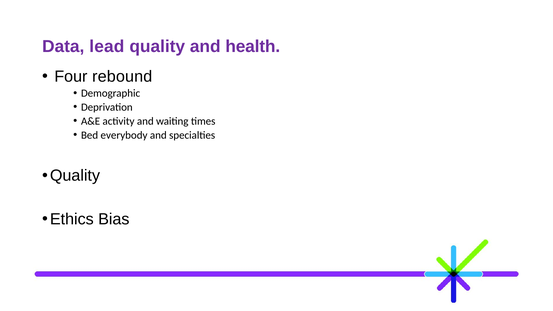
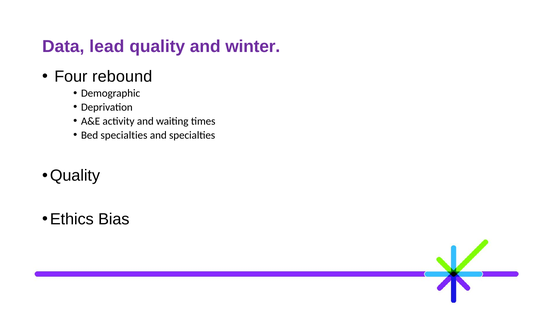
health: health -> winter (253, 47)
Bed everybody: everybody -> specialties (124, 135)
